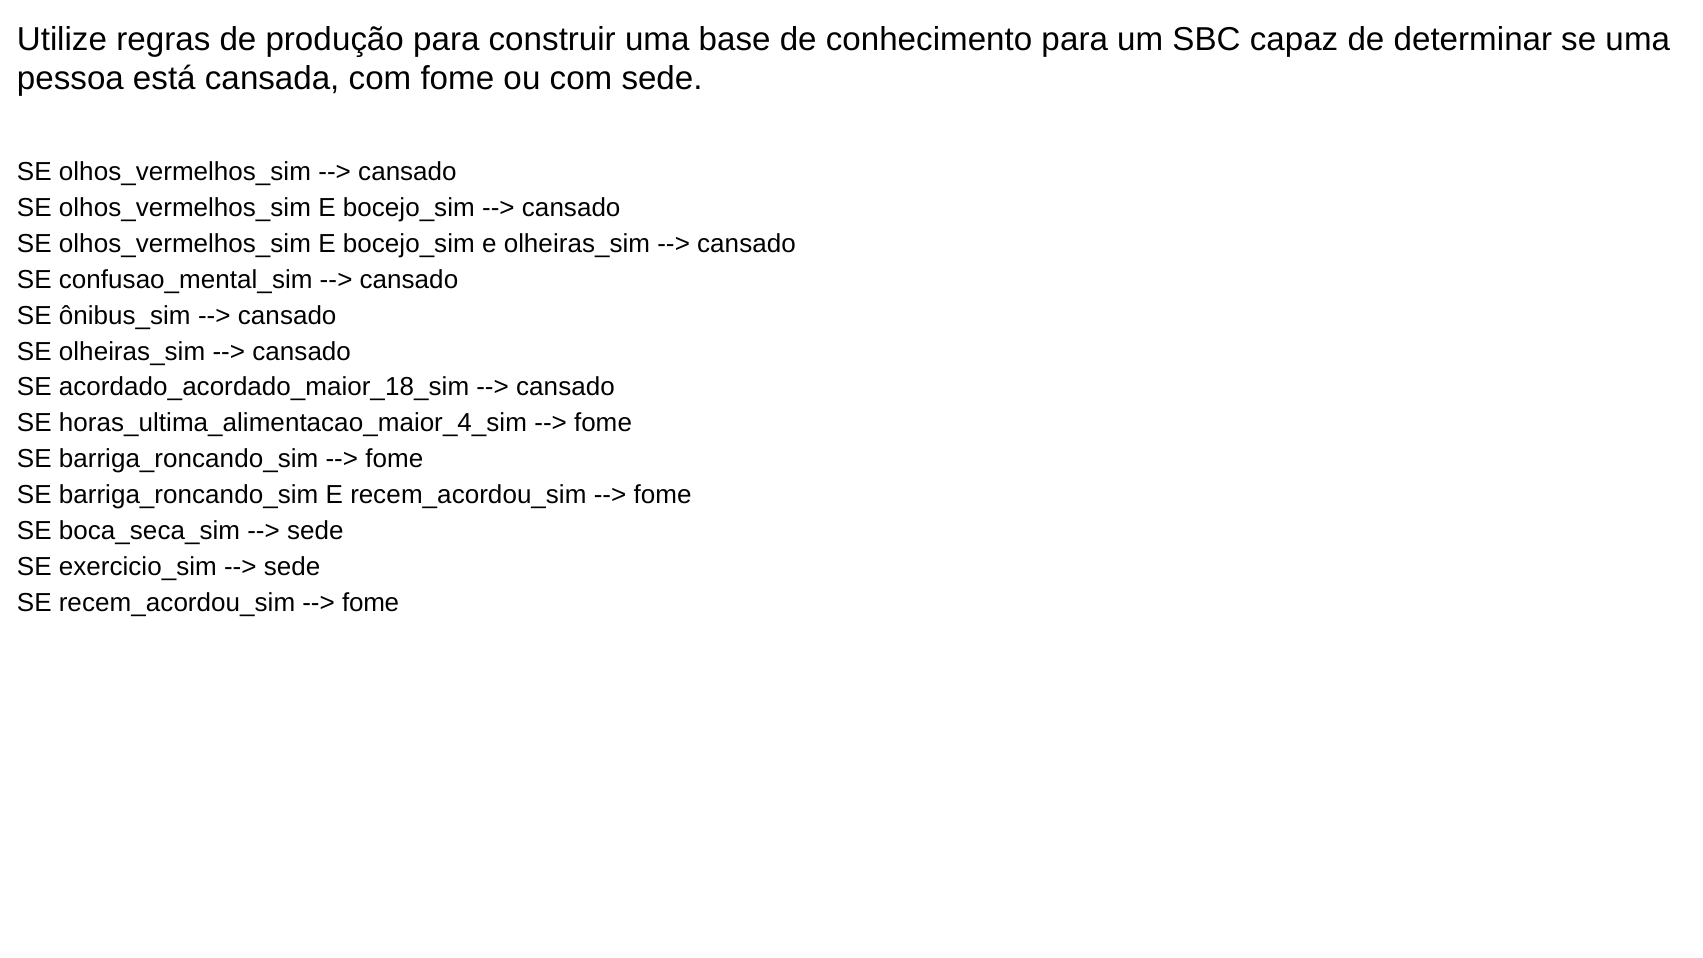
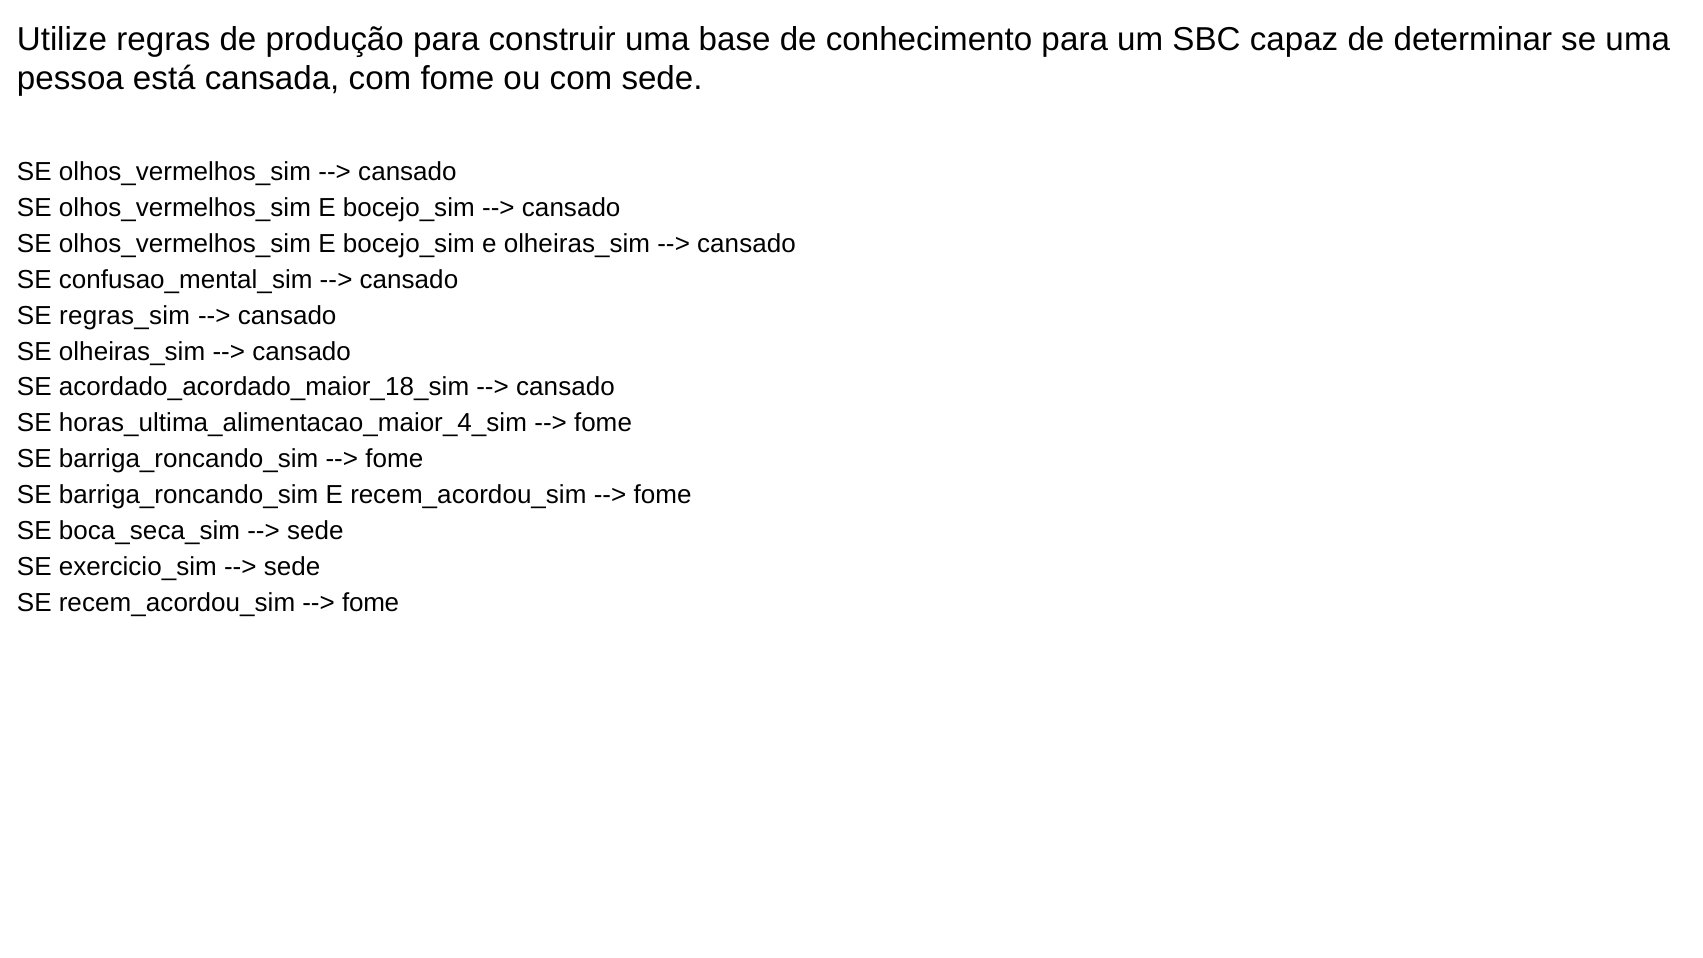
ônibus_sim: ônibus_sim -> regras_sim (125, 316)
